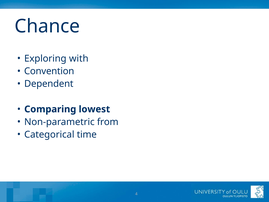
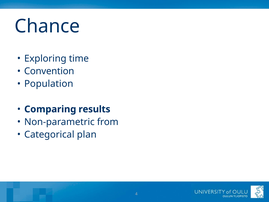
with: with -> time (79, 58)
Dependent: Dependent -> Population (49, 84)
lowest: lowest -> results (94, 109)
time: time -> plan (87, 134)
